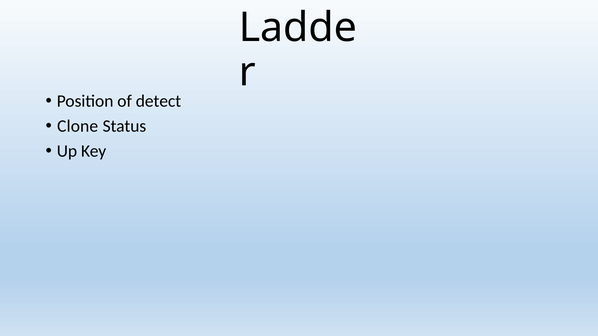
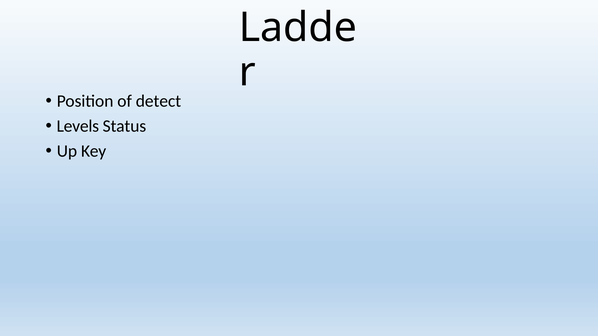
Clone: Clone -> Levels (78, 126)
